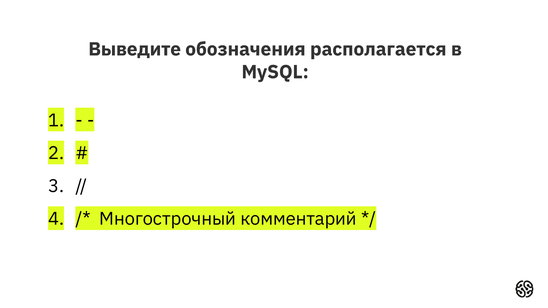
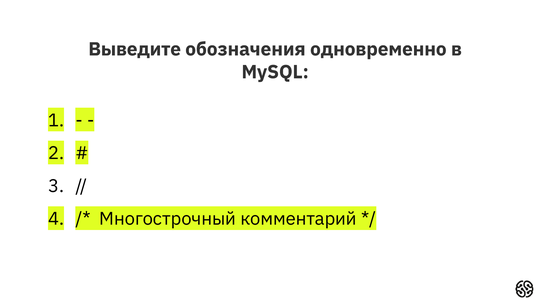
располагается: располагается -> одновременно (378, 49)
